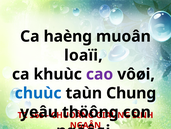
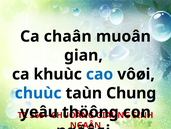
haèng: haèng -> chaân (68, 36)
loaïi: loaïi -> gian (83, 55)
cao colour: purple -> blue (100, 74)
